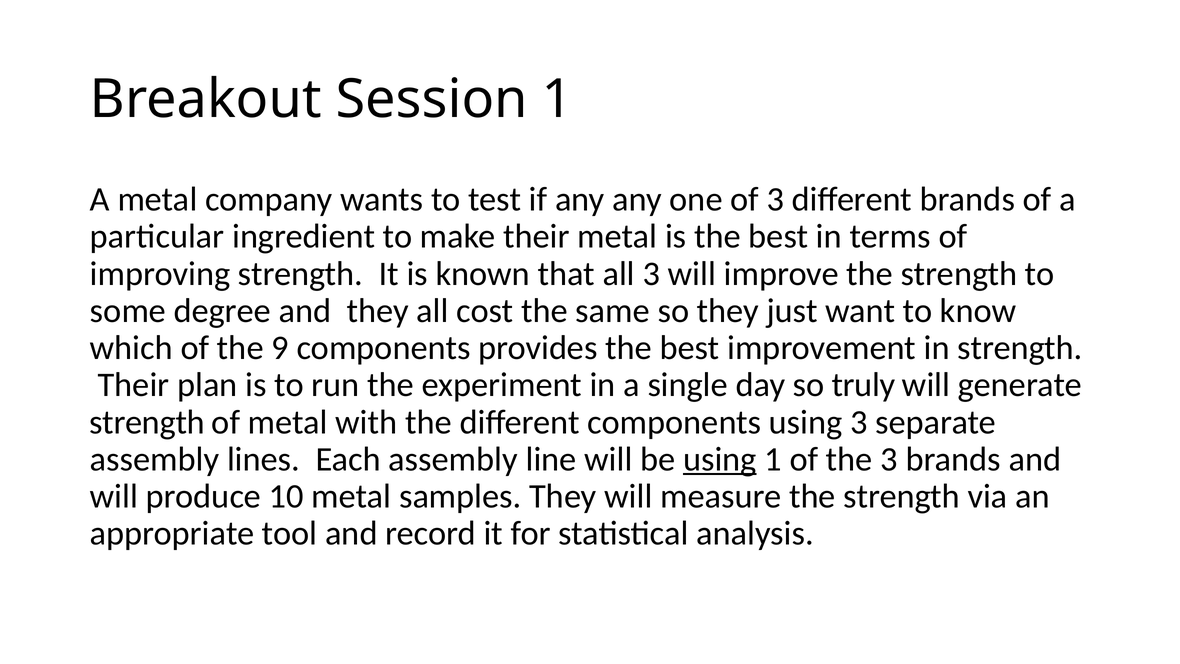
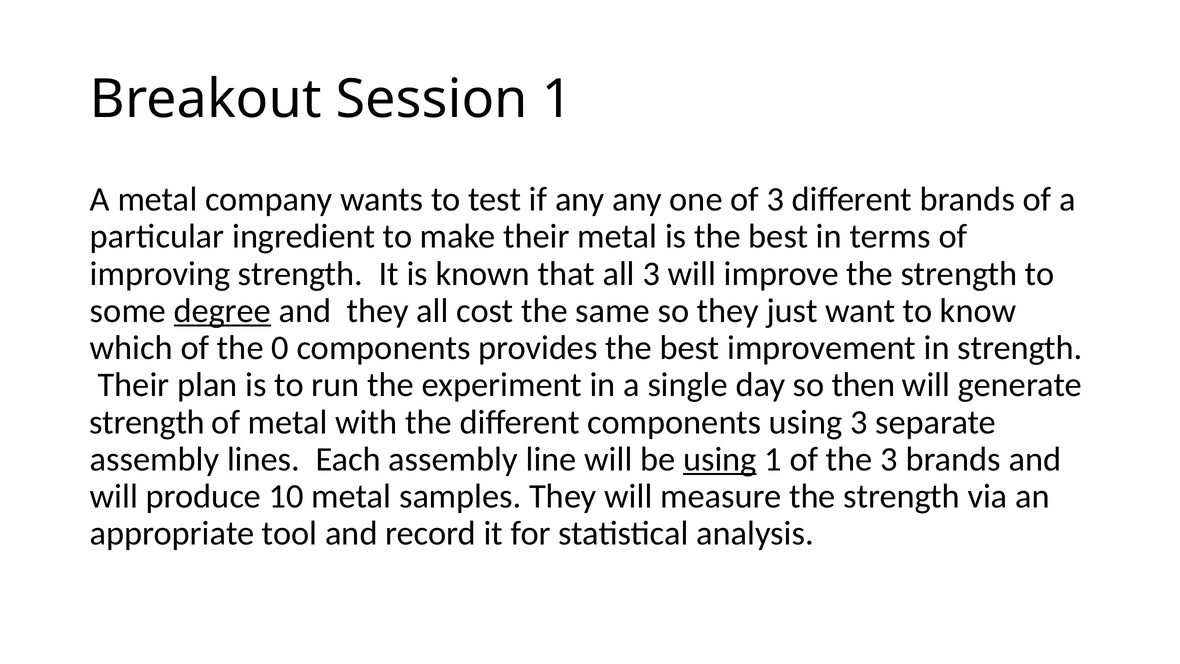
degree underline: none -> present (222, 311)
9: 9 -> 0 (280, 348)
truly: truly -> then (863, 385)
